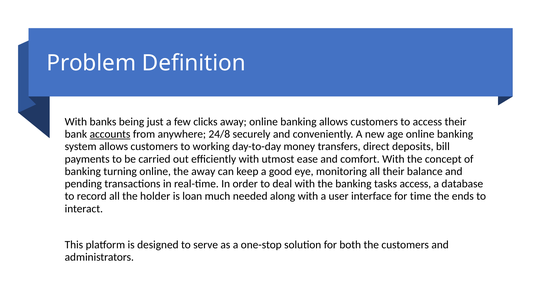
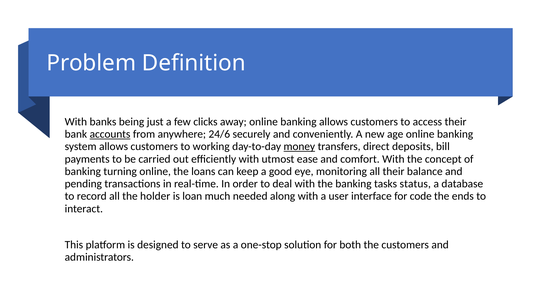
24/8: 24/8 -> 24/6 (219, 134)
money underline: none -> present (299, 147)
the away: away -> loans (203, 172)
tasks access: access -> status (415, 184)
time: time -> code (421, 196)
